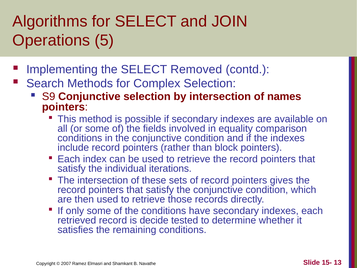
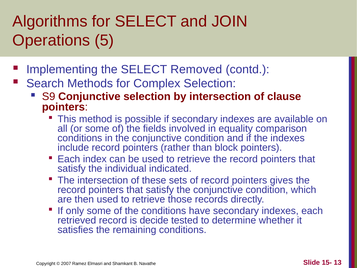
names: names -> clause (284, 96)
iterations: iterations -> indicated (170, 169)
